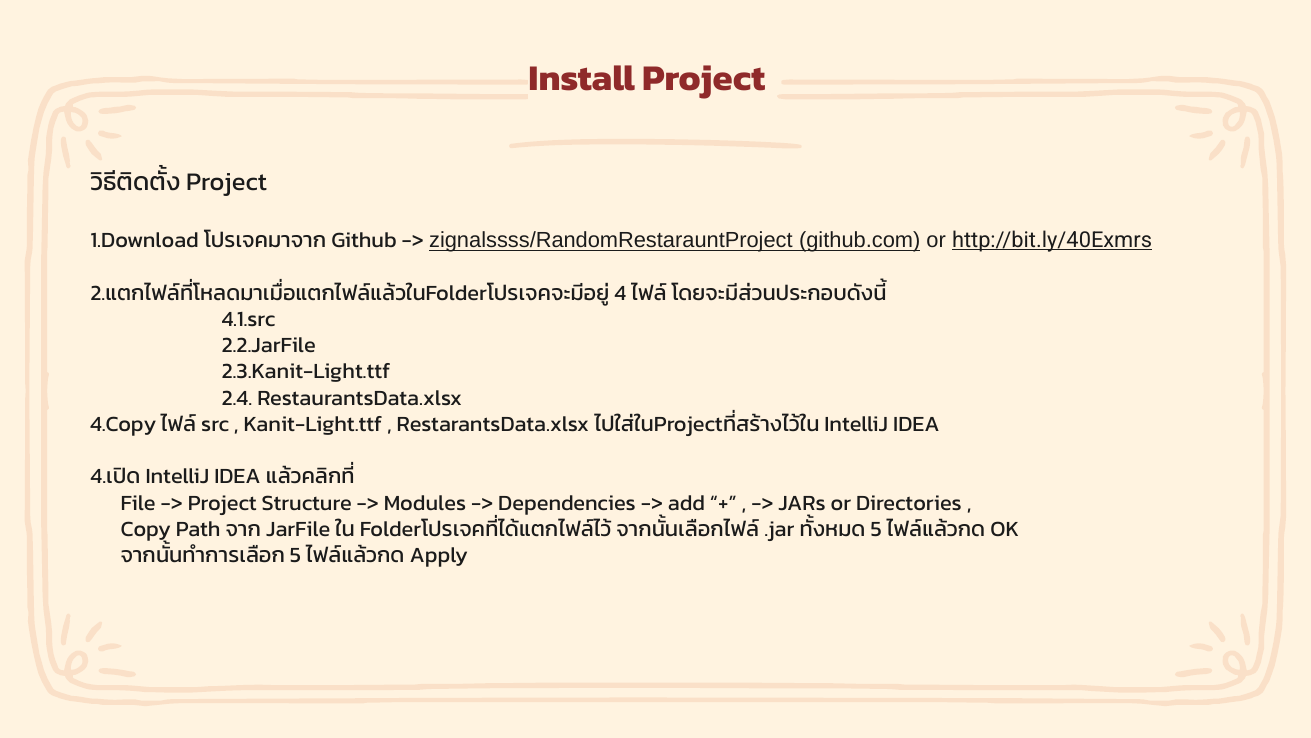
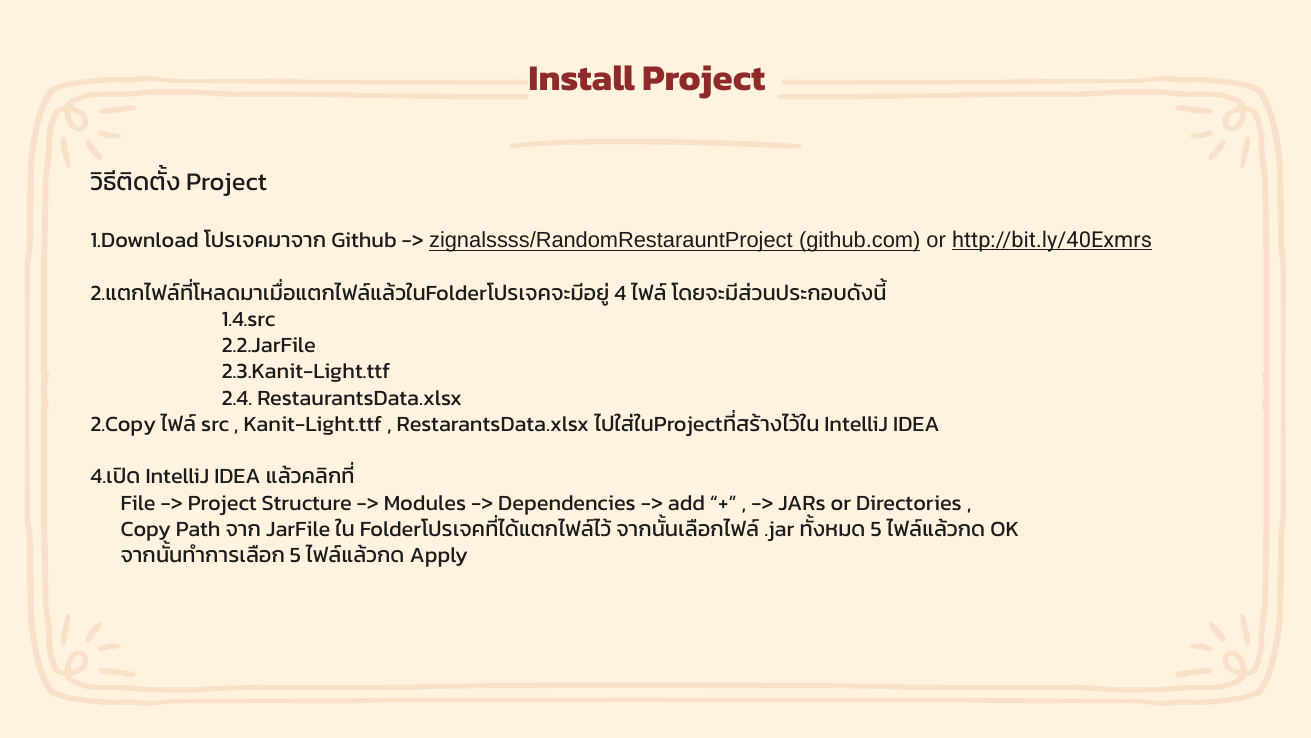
4.1.src: 4.1.src -> 1.4.src (248, 319)
4.Copy: 4.Copy -> 2.Copy (123, 424)
